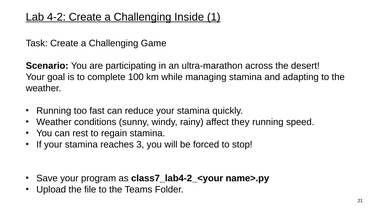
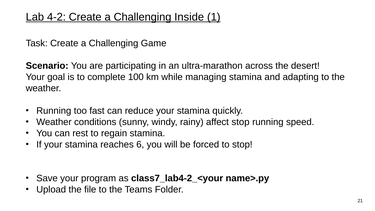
affect they: they -> stop (241, 122)
3: 3 -> 6 (140, 145)
